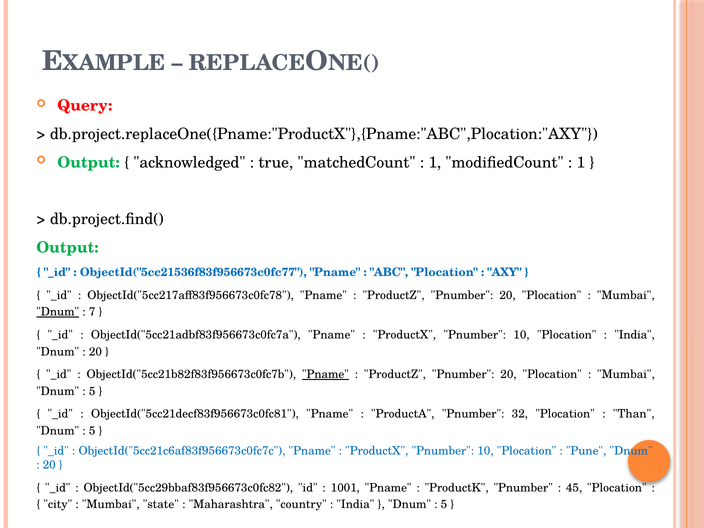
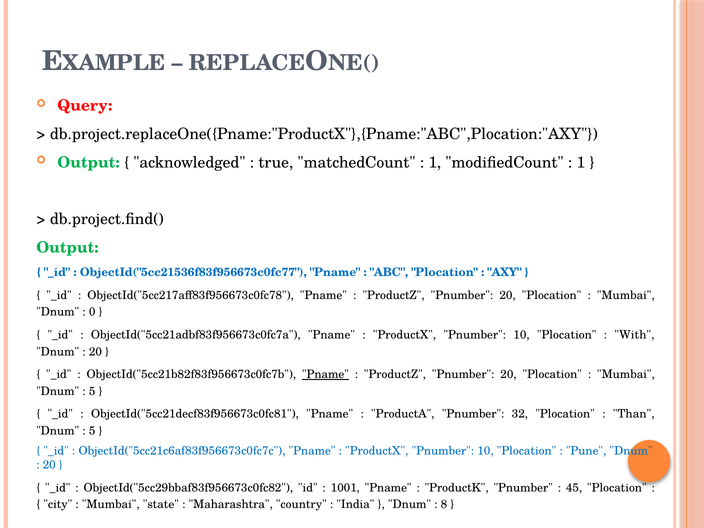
Dnum underline: present -> none (58, 312)
7: 7 -> 0 (92, 312)
India: India -> With (634, 335)
5: 5 -> 8 (444, 505)
